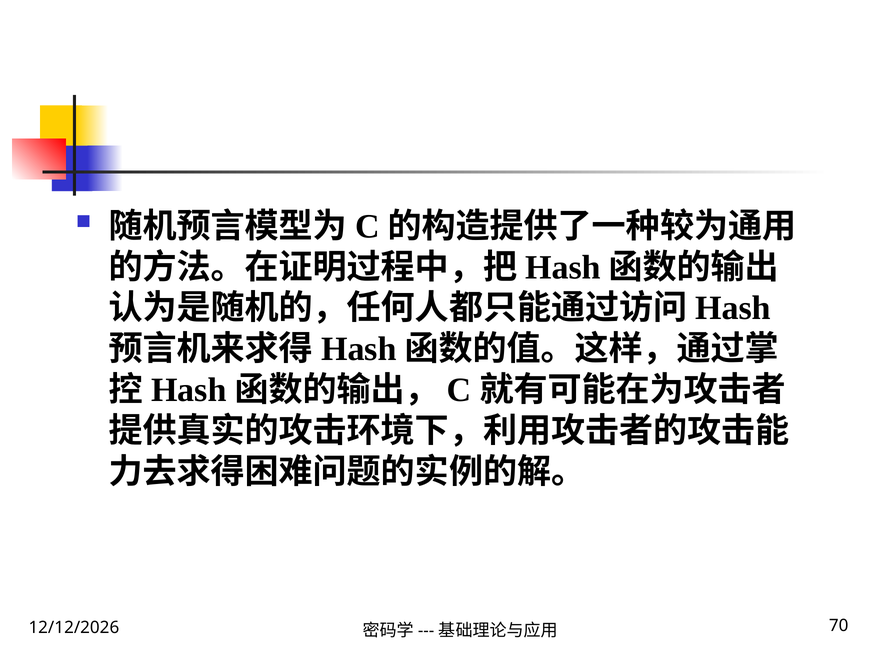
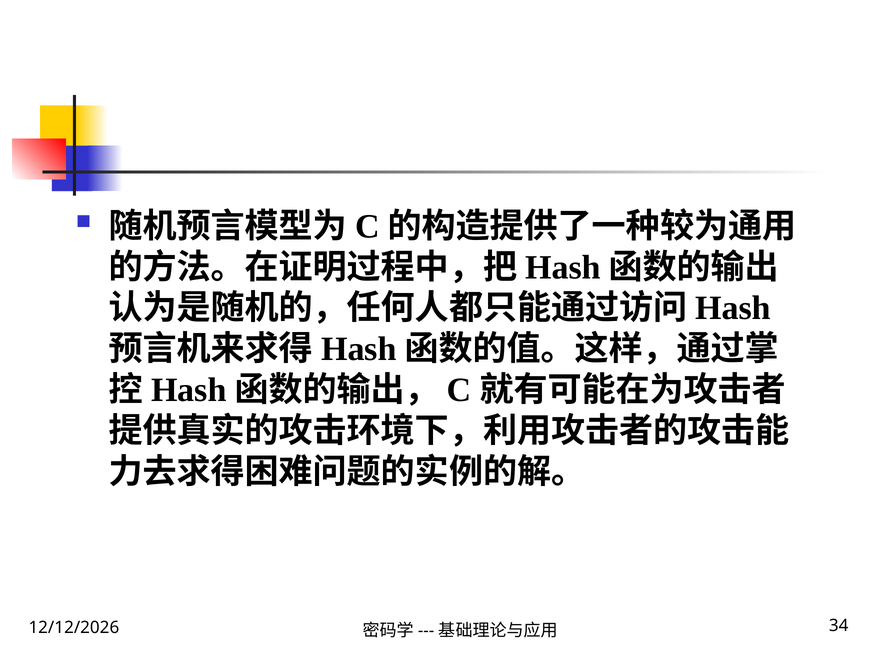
70: 70 -> 34 (839, 626)
